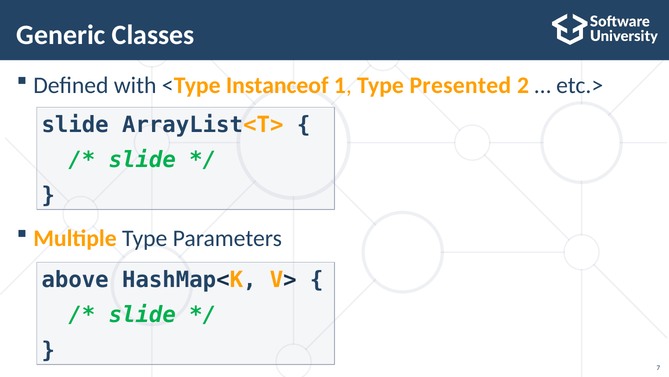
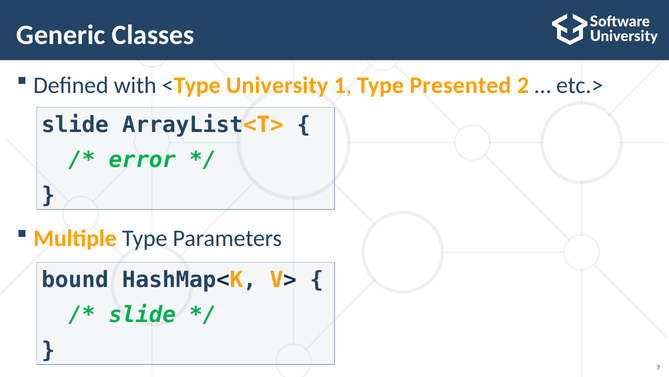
Instanceof: Instanceof -> University (277, 85)
slide: slide -> error (142, 160)
above: above -> bound (75, 279)
